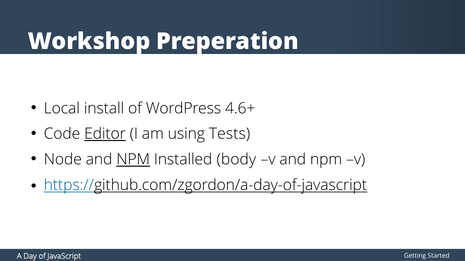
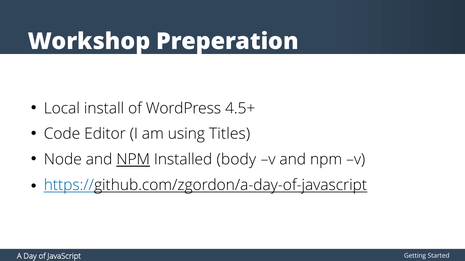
4.6+: 4.6+ -> 4.5+ (240, 109)
Editor underline: present -> none (105, 134)
Tests: Tests -> Titles (230, 134)
